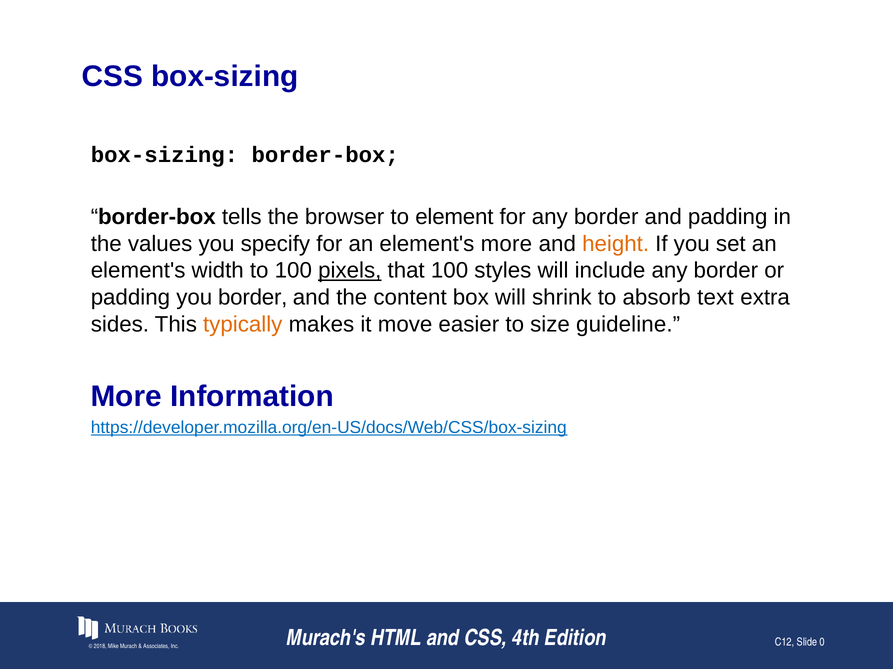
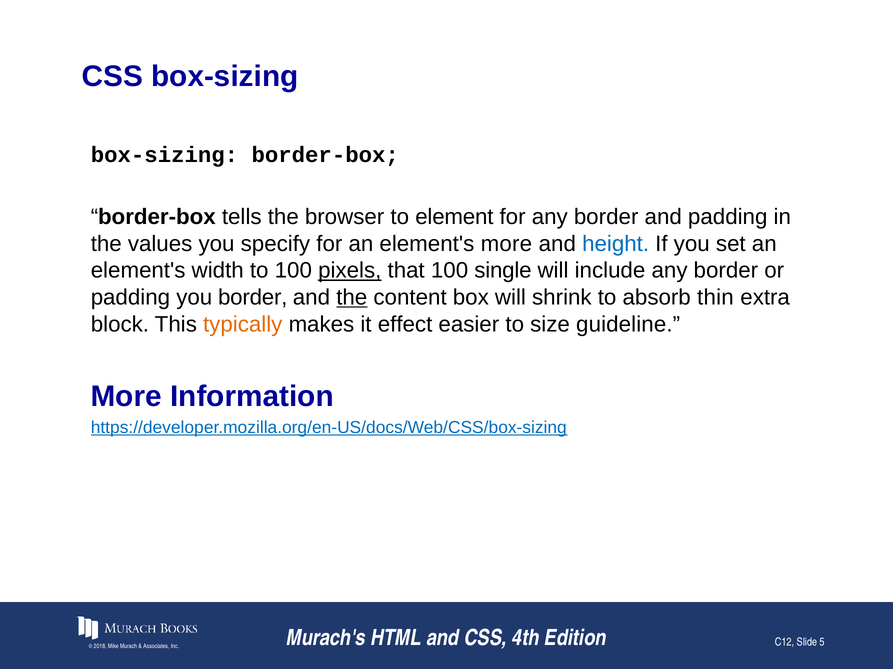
height colour: orange -> blue (616, 244)
styles: styles -> single (503, 271)
the underline: none -> present (352, 298)
text: text -> thin (715, 298)
sides: sides -> block (120, 325)
move: move -> effect (405, 325)
0: 0 -> 5 (822, 643)
